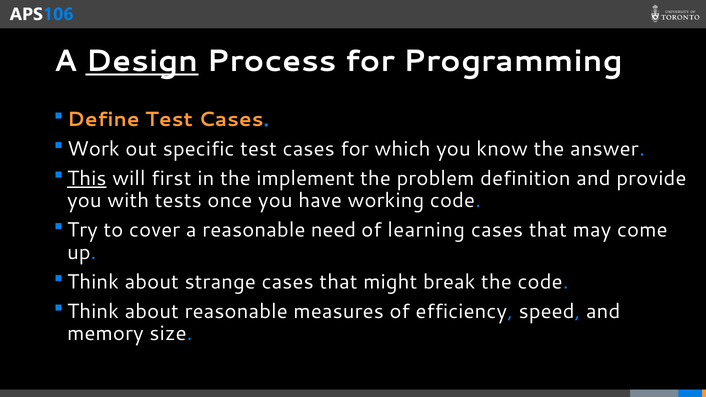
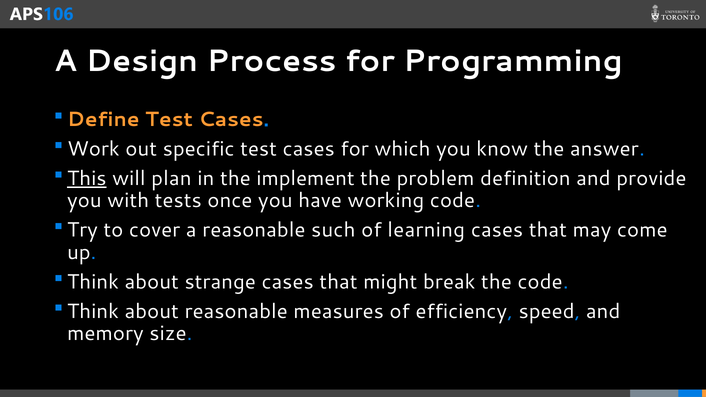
Design underline: present -> none (142, 61)
first: first -> plan (171, 178)
need: need -> such (333, 230)
